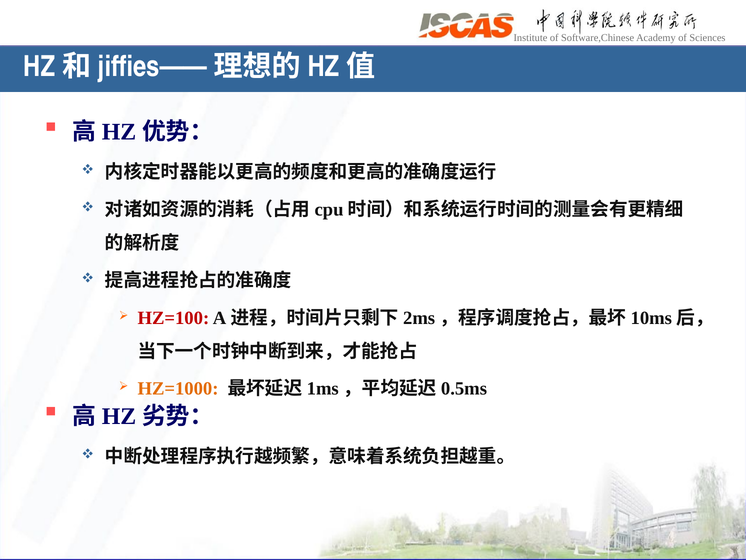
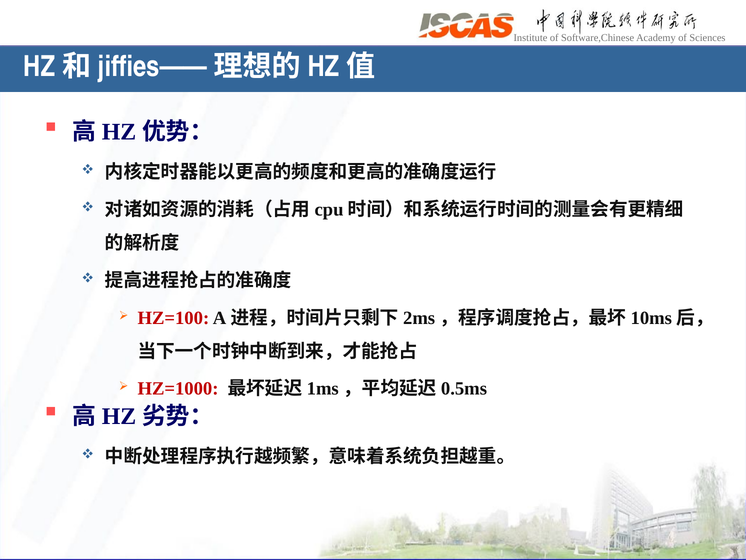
HZ=1000 colour: orange -> red (178, 388)
